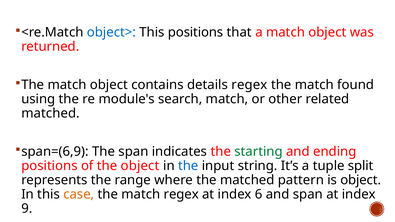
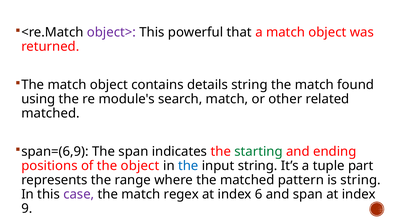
object> colour: blue -> purple (111, 32)
This positions: positions -> powerful (196, 32)
details regex: regex -> string (249, 85)
split: split -> part (361, 166)
is object: object -> string (361, 180)
case colour: orange -> purple (79, 194)
